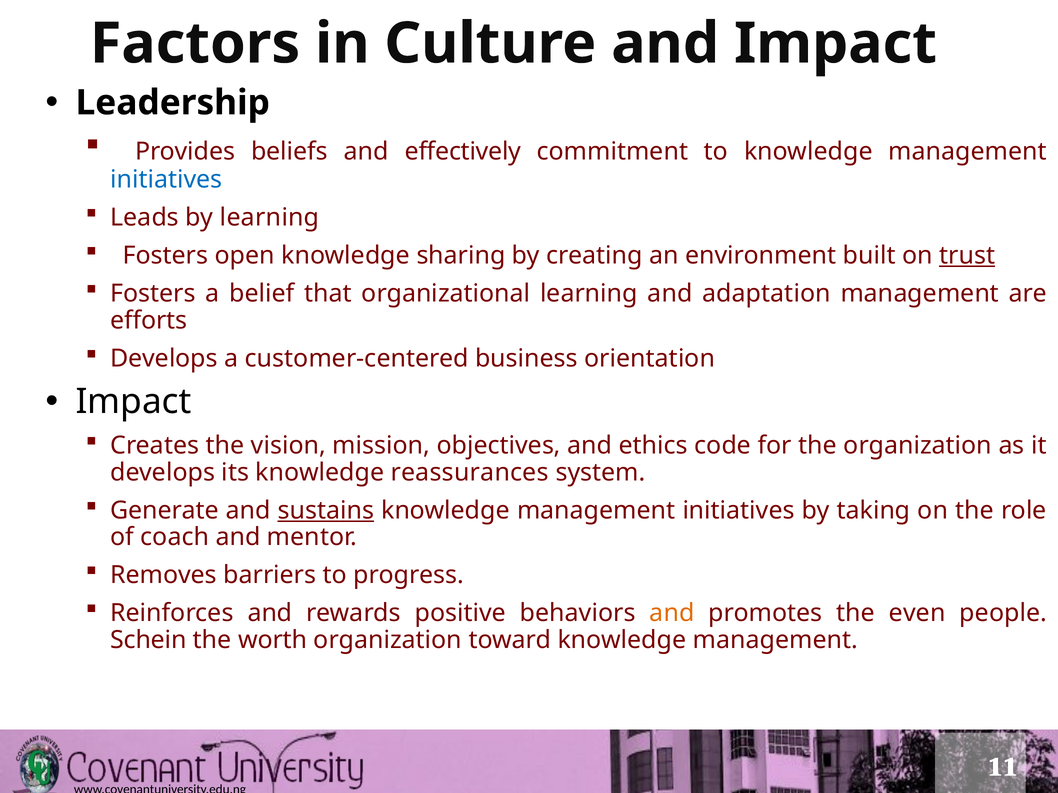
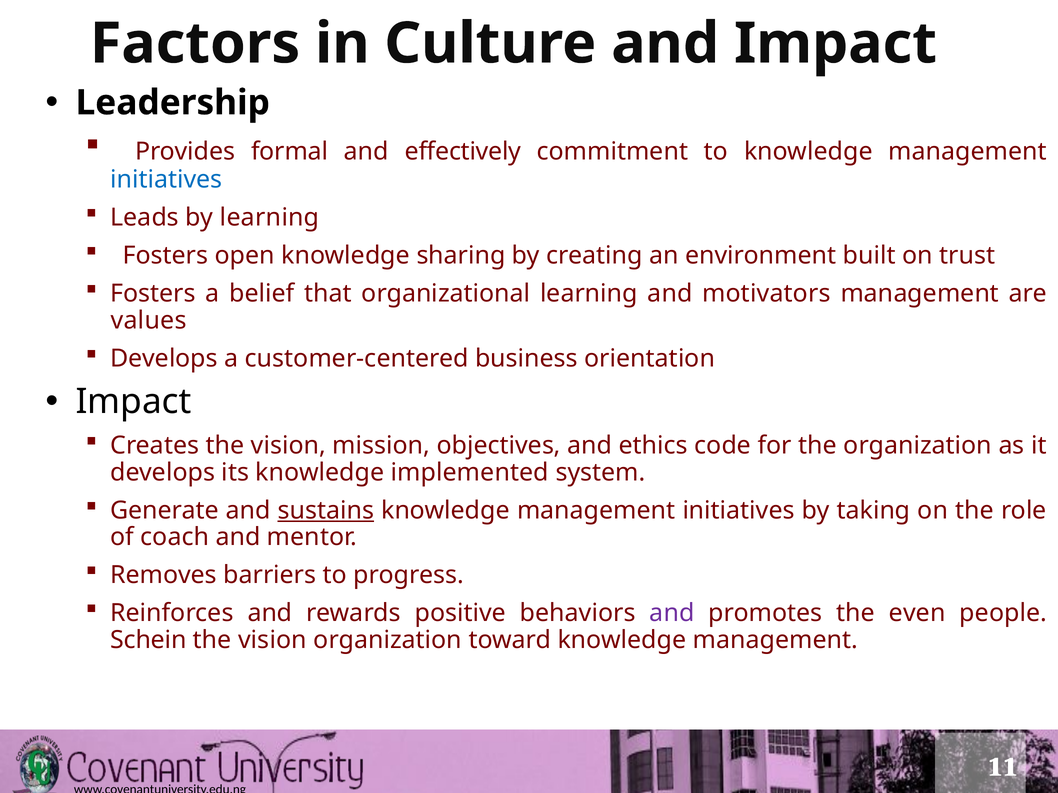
beliefs: beliefs -> formal (290, 151)
trust underline: present -> none (967, 256)
adaptation: adaptation -> motivators (766, 294)
efforts: efforts -> values (149, 321)
reassurances: reassurances -> implemented (470, 473)
and colour: orange -> purple (672, 614)
worth: worth -> vision (272, 641)
